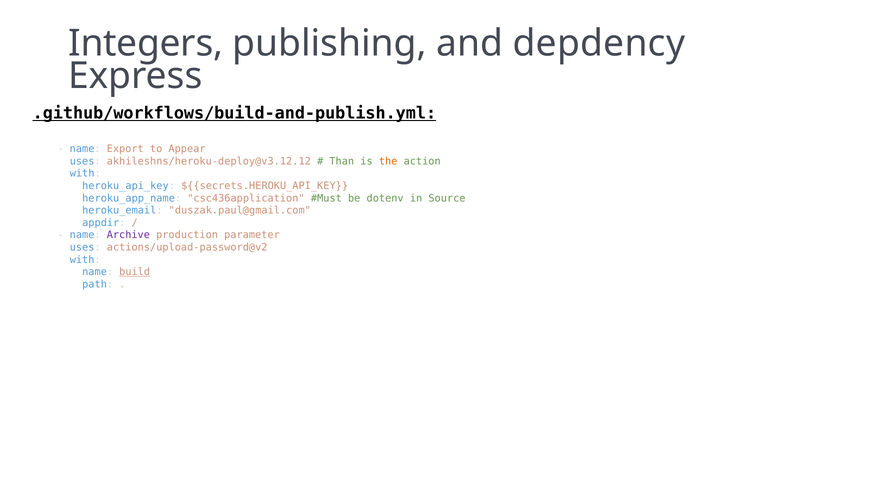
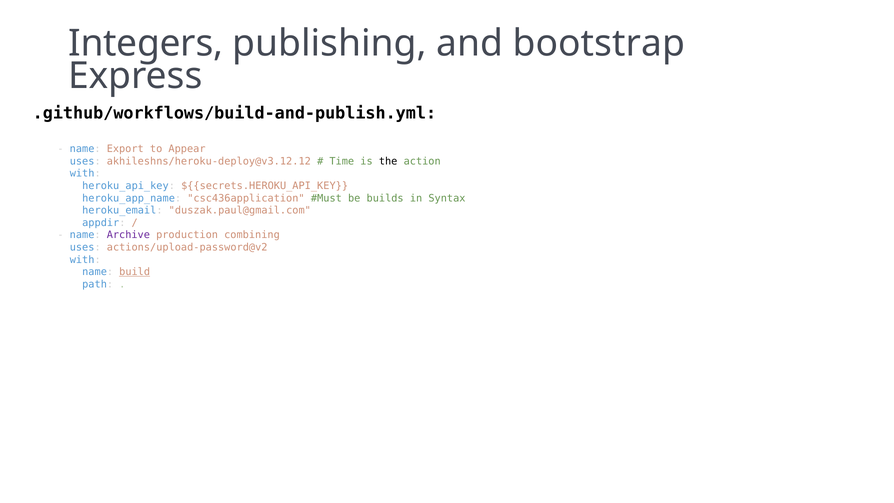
depdency: depdency -> bootstrap (599, 44)
.github/workflows/build-and-publish.yml underline: present -> none (234, 113)
Than: Than -> Time (342, 161)
the colour: orange -> black (388, 161)
dotenv: dotenv -> builds (385, 198)
Source: Source -> Syntax (447, 198)
parameter: parameter -> combining (252, 235)
